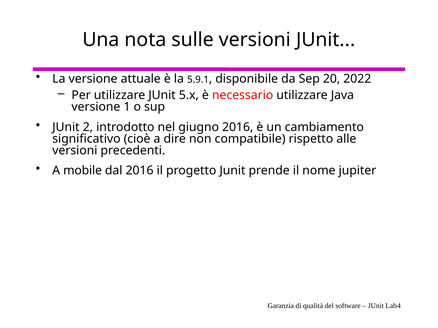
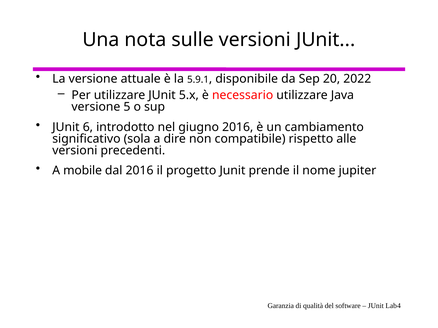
1: 1 -> 5 (127, 107)
2: 2 -> 6 (88, 127)
cioè: cioè -> sola (137, 139)
